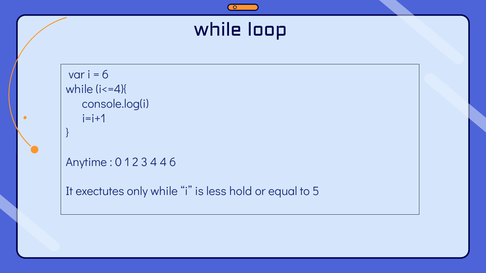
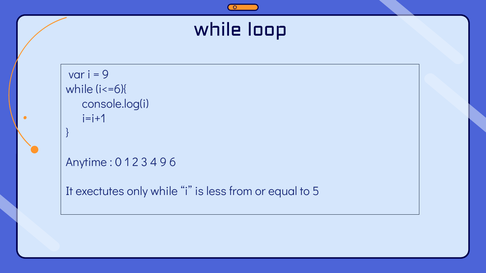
6: 6 -> 9 (105, 75)
i<=4){: i<=4){ -> i<=6){ (111, 89)
4 4: 4 -> 9 (163, 162)
hold: hold -> from (241, 191)
